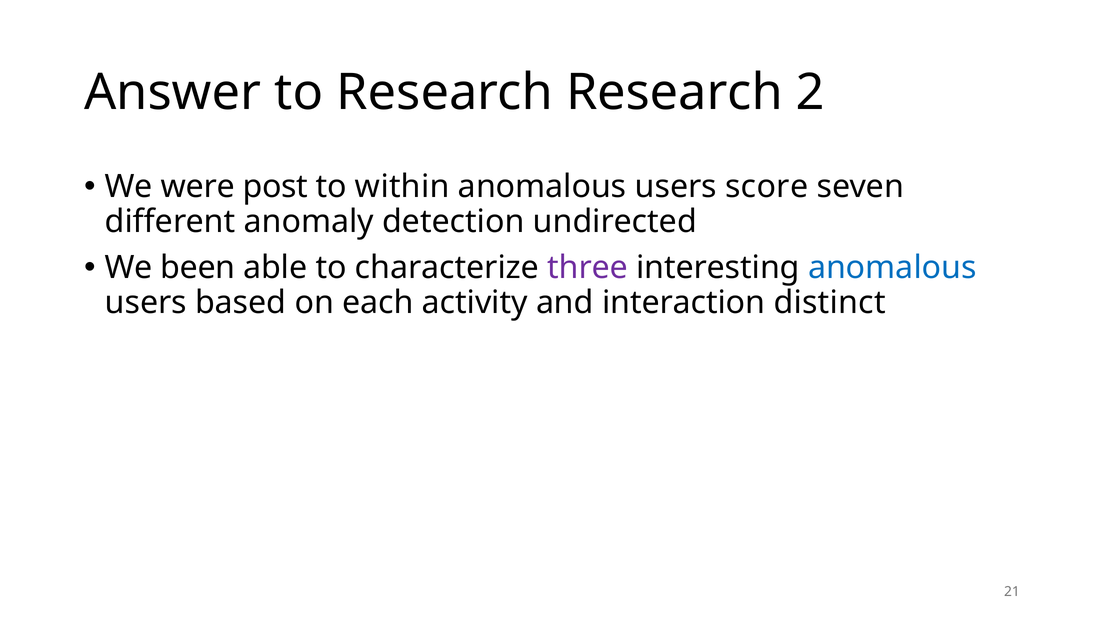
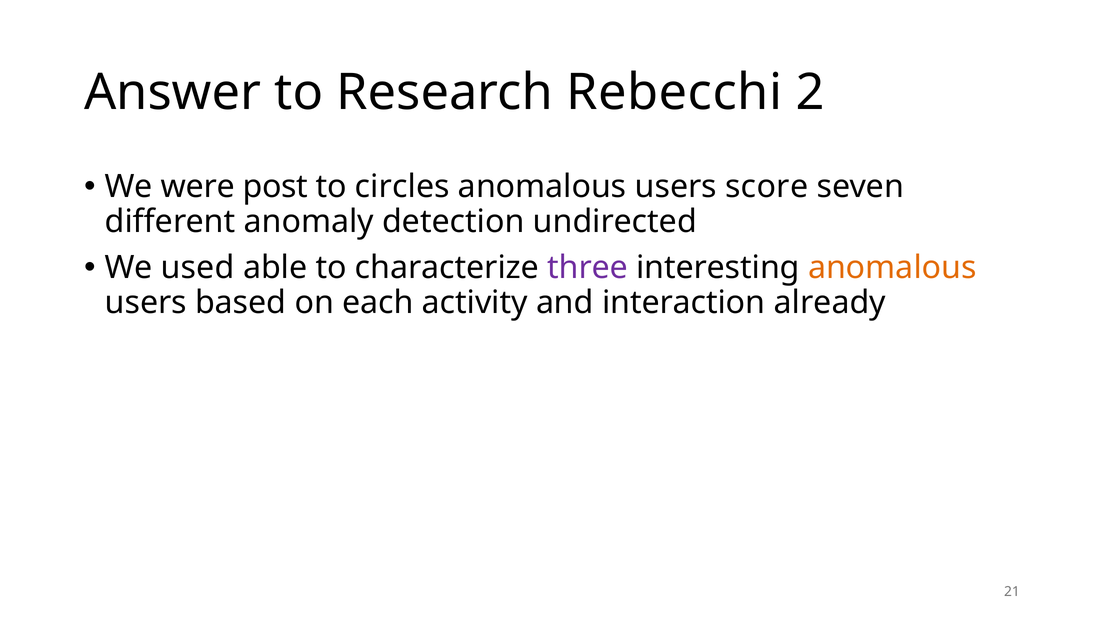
Research Research: Research -> Rebecchi (674, 93)
within: within -> circles (402, 187)
been: been -> used (198, 268)
anomalous colour: blue -> orange (892, 268)
distinct: distinct -> already (830, 303)
